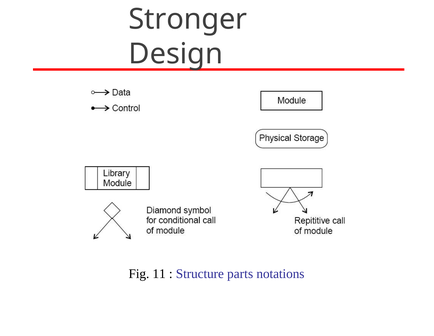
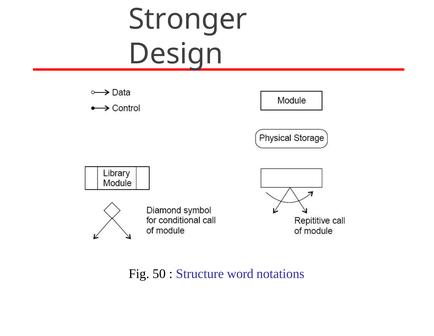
11: 11 -> 50 (159, 273)
parts: parts -> word (240, 273)
